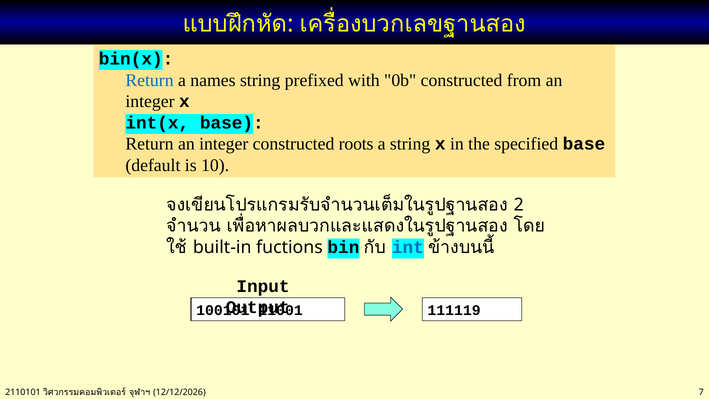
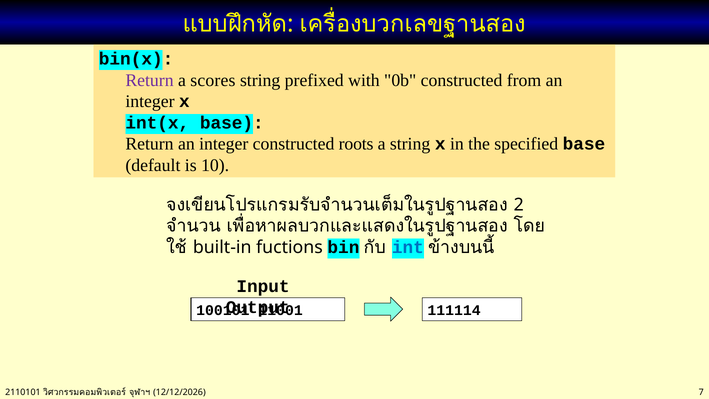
Return colour: blue -> purple (150, 80)
names: names -> scores (213, 80)
111119: 111119 -> 111114 (454, 310)
